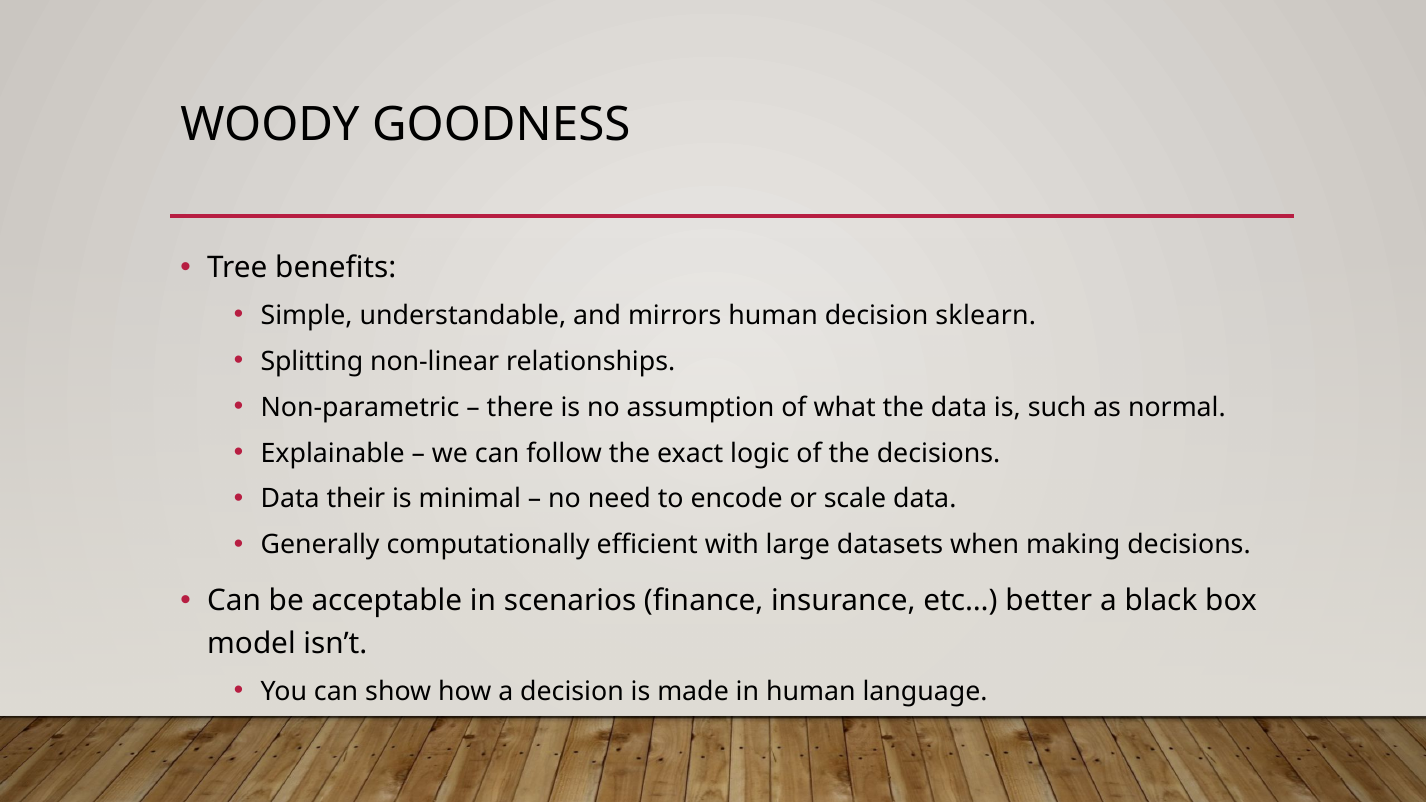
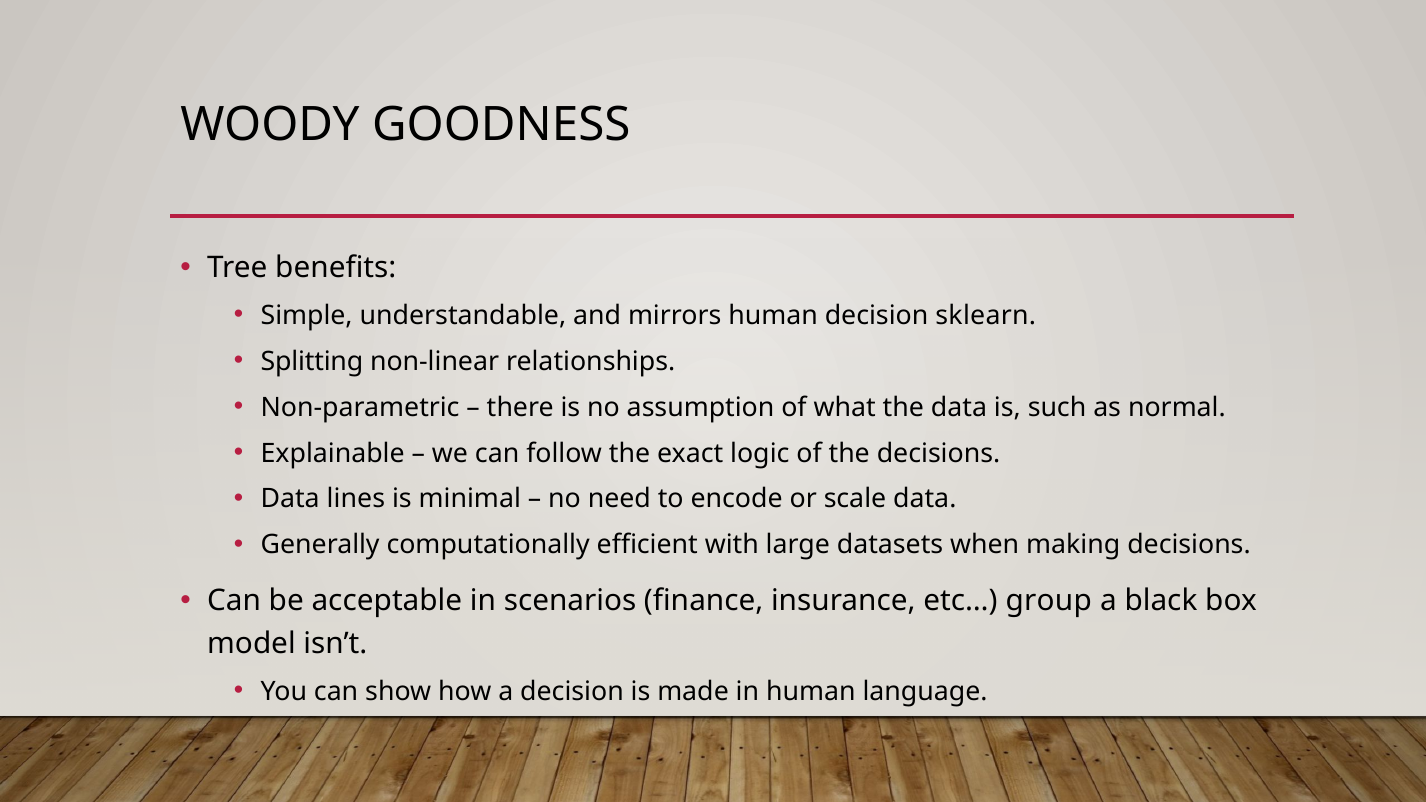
their: their -> lines (356, 499)
better: better -> group (1049, 601)
